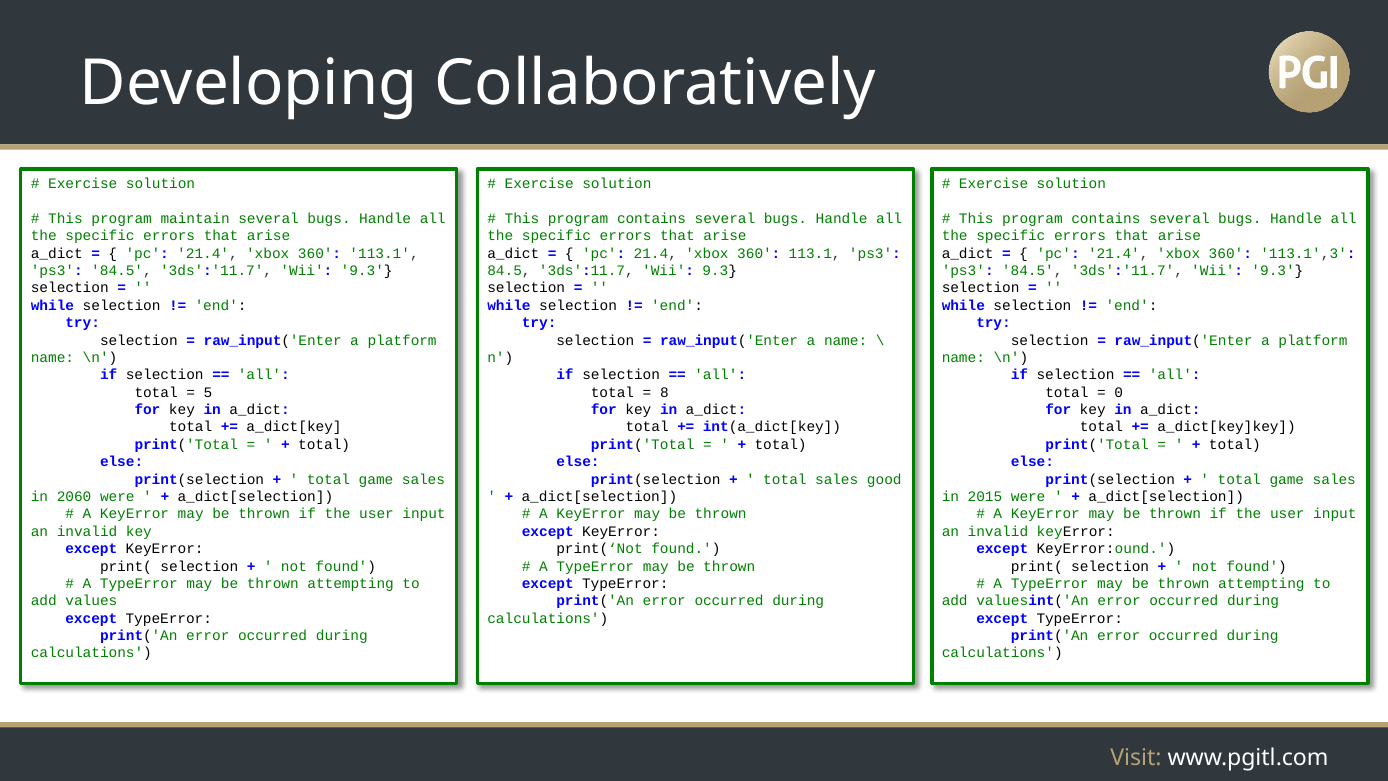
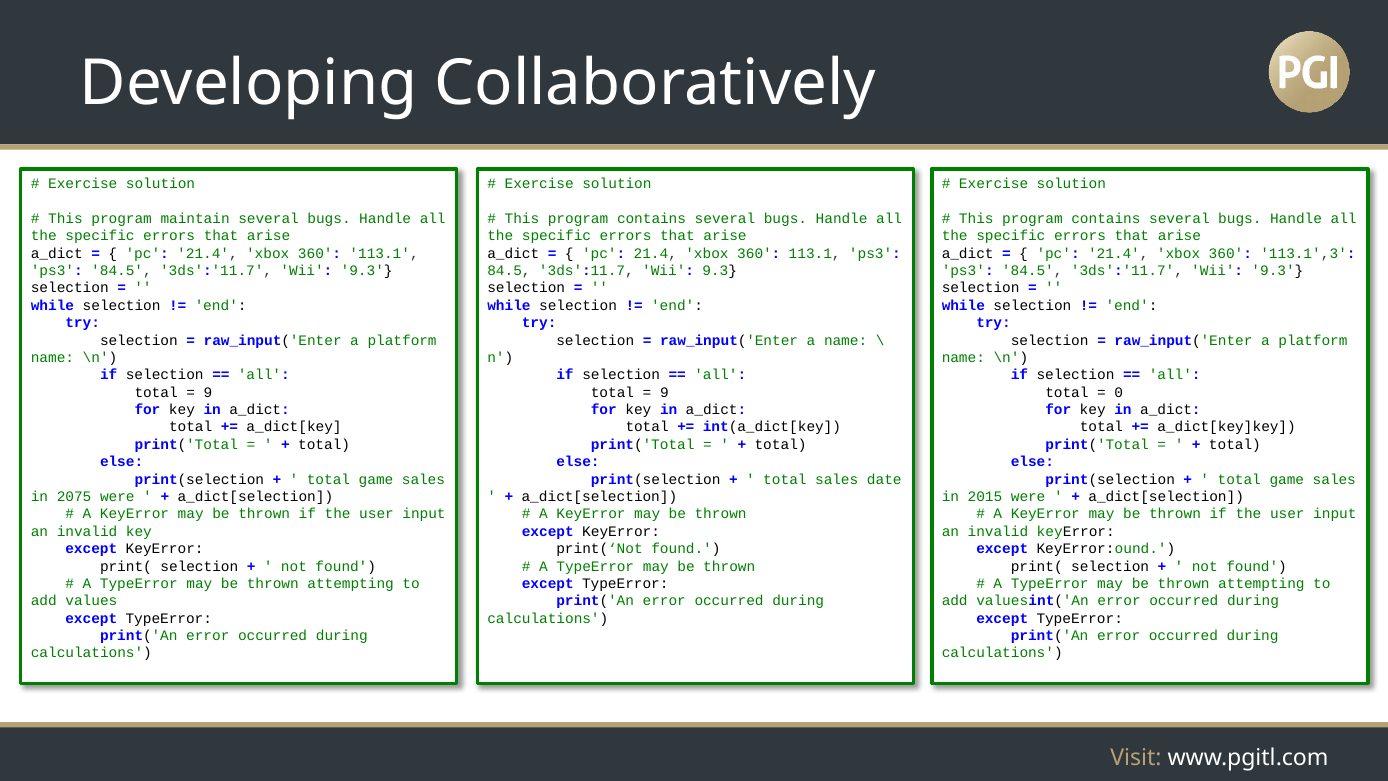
5: 5 -> 9 (208, 392)
8: 8 -> 9 (664, 392)
good: good -> date (884, 479)
2060: 2060 -> 2075 (74, 497)
